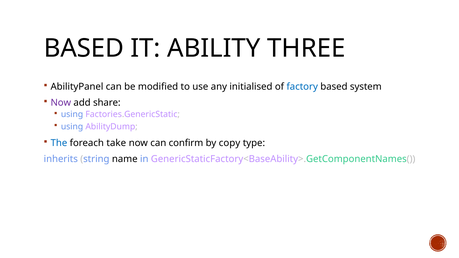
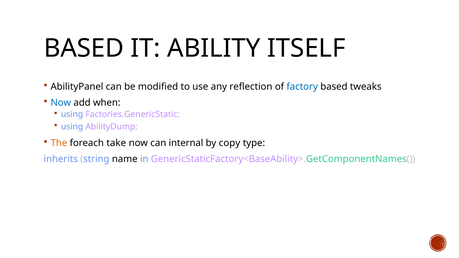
THREE: THREE -> ITSELF (306, 48)
initialised: initialised -> reflection (251, 87)
system: system -> tweaks (366, 87)
Now colour: purple -> blue (61, 103)
share: share -> when (107, 103)
The colour: blue -> orange (59, 143)
confirm: confirm -> internal (186, 143)
